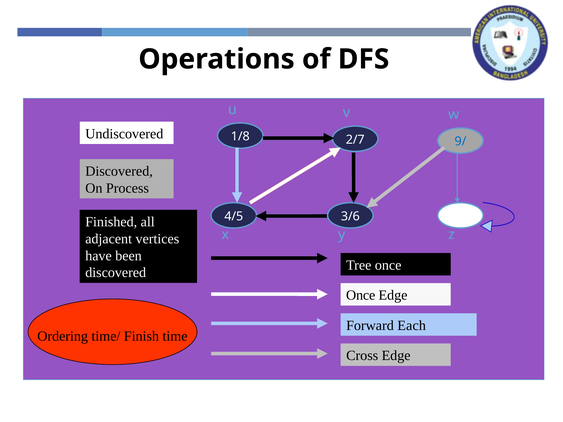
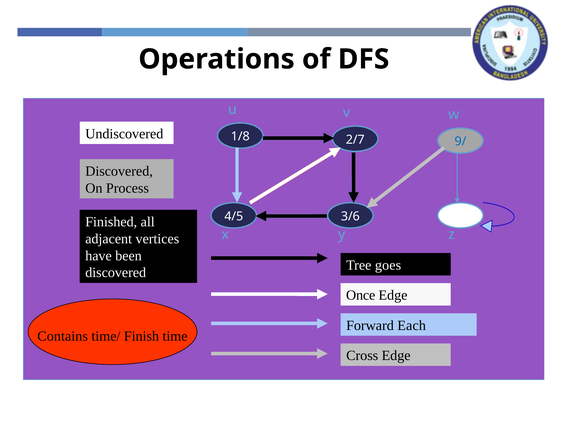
Tree once: once -> goes (388, 265)
Ordering: Ordering -> Contains (63, 336)
